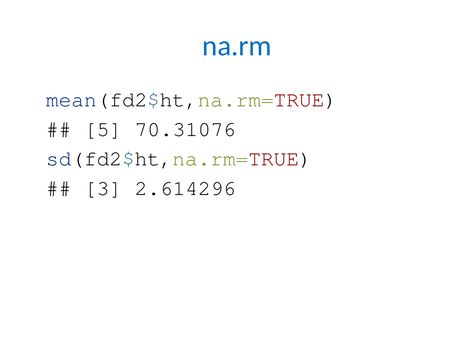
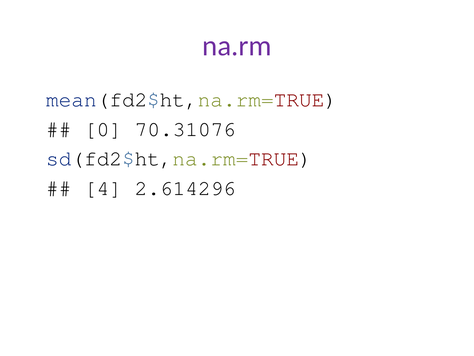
na.rm colour: blue -> purple (237, 46)
5: 5 -> 0 (103, 129)
3: 3 -> 4 (103, 188)
